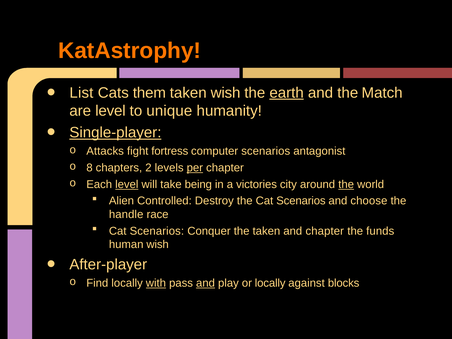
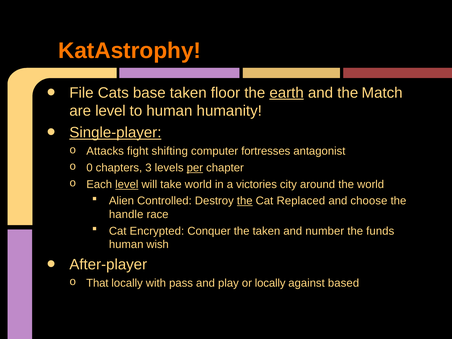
List: List -> File (82, 93)
them: them -> base (149, 93)
taken wish: wish -> floor (225, 93)
to unique: unique -> human (169, 111)
fortress: fortress -> shifting (170, 151)
computer scenarios: scenarios -> fortresses (266, 151)
8: 8 -> 0 (89, 168)
2: 2 -> 3 (148, 168)
take being: being -> world (198, 184)
the underline: present -> none (346, 184)
the underline: none -> present (245, 201)
Scenarios: Scenarios -> Replaced (301, 201)
Scenarios: Scenarios -> Encrypted (157, 231)
and chapter: chapter -> number (325, 231)
Find: Find -> That (97, 283)
with underline: present -> none (156, 283)
and underline: present -> none (205, 283)
blocks: blocks -> based (344, 283)
